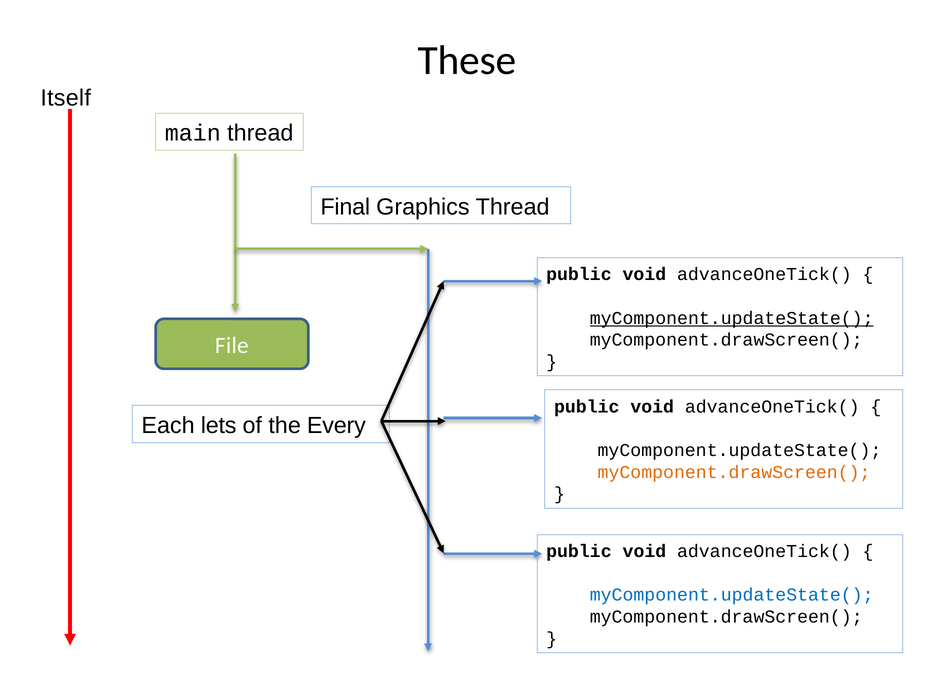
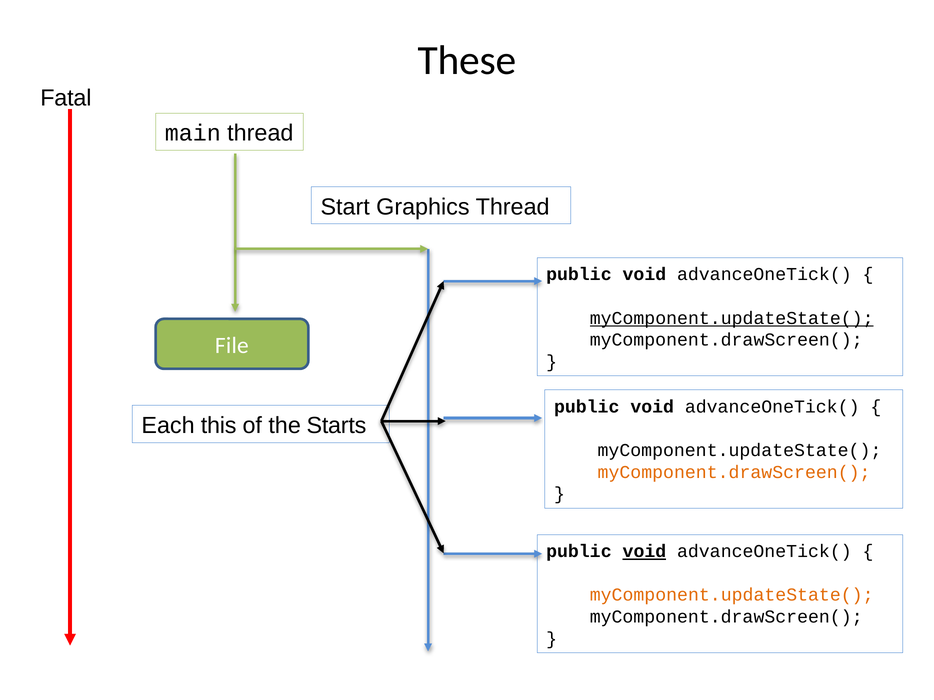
Itself: Itself -> Fatal (66, 98)
Final: Final -> Start (345, 207)
lets: lets -> this (219, 426)
Every: Every -> Starts (336, 426)
void underline: none -> present (644, 552)
myComponent.updateState( colour: blue -> orange (732, 595)
